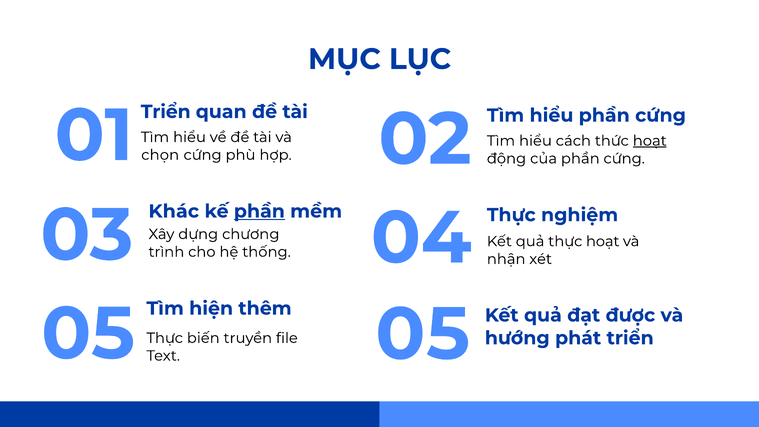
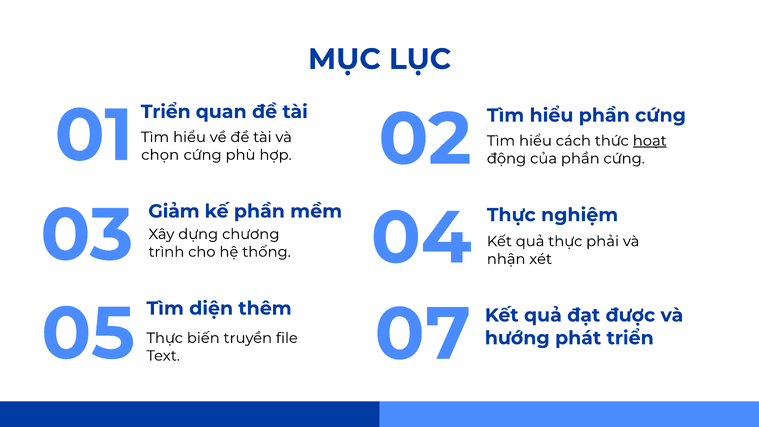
Khác: Khác -> Giảm (174, 211)
phần underline: present -> none (259, 211)
thực hoạt: hoạt -> phải (603, 241)
hiện: hiện -> diện (211, 308)
Text 05: 05 -> 07 (423, 334)
